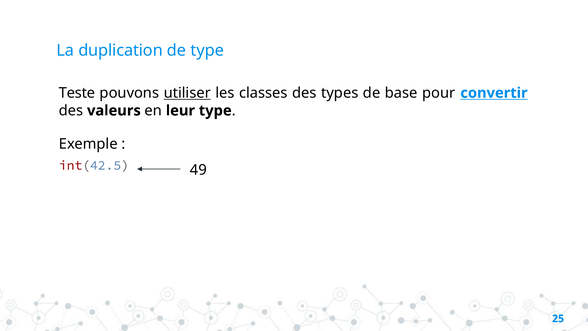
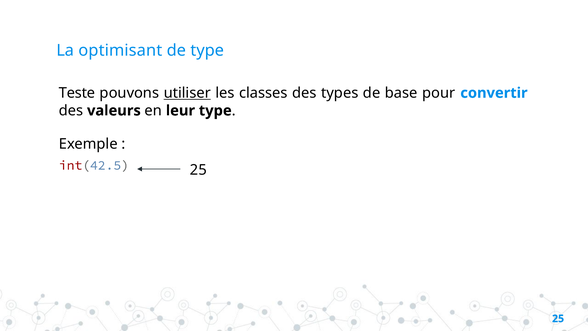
duplication: duplication -> optimisant (120, 50)
convertir underline: present -> none (494, 93)
int(42.5 49: 49 -> 25 (198, 170)
